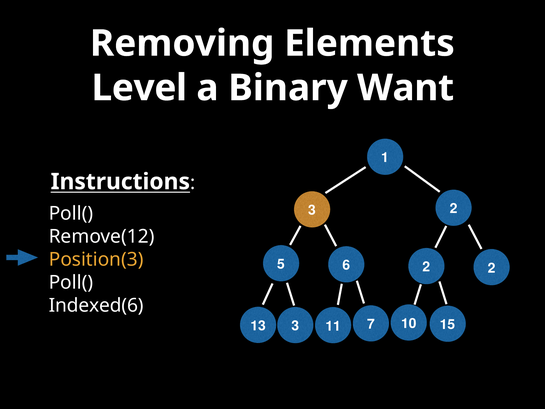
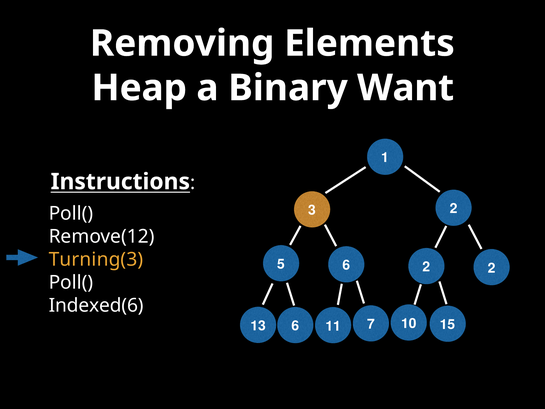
Level: Level -> Heap (139, 88)
Position(3: Position(3 -> Turning(3 (96, 259)
13 3: 3 -> 6 (295, 326)
